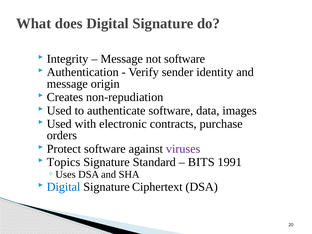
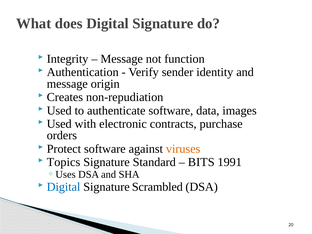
not software: software -> function (184, 59)
viruses colour: purple -> orange (183, 149)
Ciphertext: Ciphertext -> Scrambled (157, 187)
